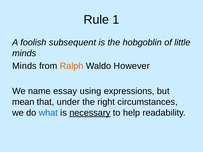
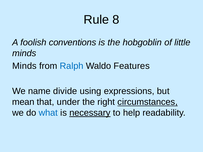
1: 1 -> 8 (116, 20)
subsequent: subsequent -> conventions (73, 43)
Ralph colour: orange -> blue (72, 66)
However: However -> Features (132, 66)
essay: essay -> divide (65, 91)
circumstances underline: none -> present (148, 102)
